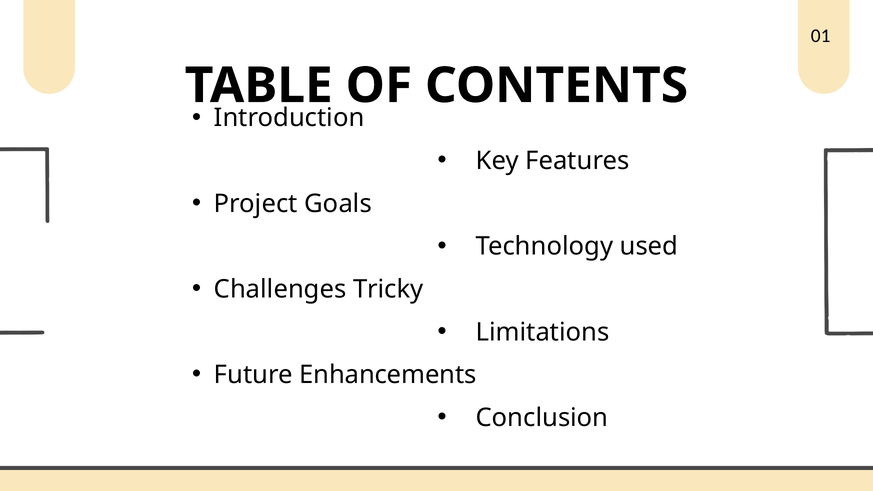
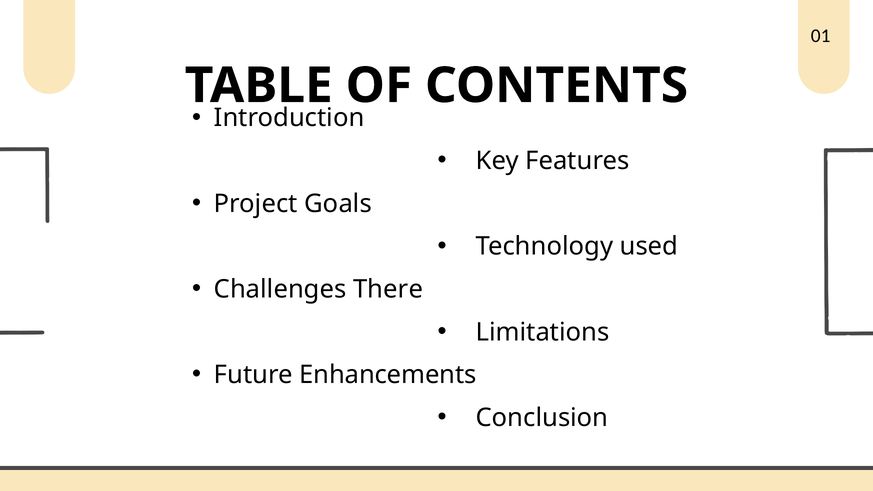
Tricky: Tricky -> There (388, 289)
